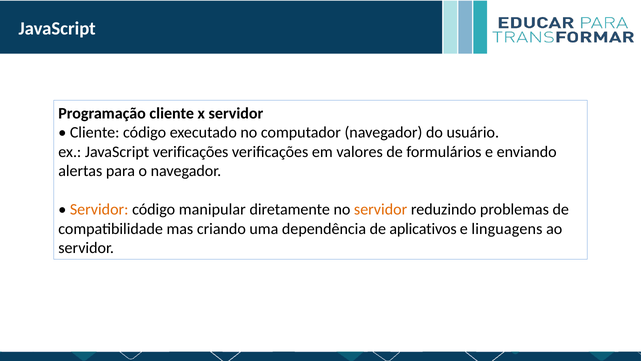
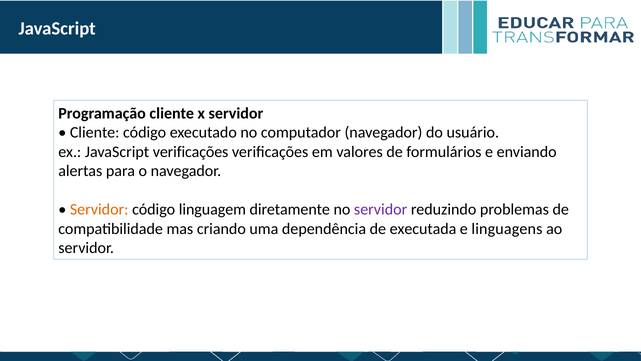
manipular: manipular -> linguagem (212, 209)
servidor colour: orange -> purple (381, 209)
aplicativos: aplicativos -> executada (423, 229)
